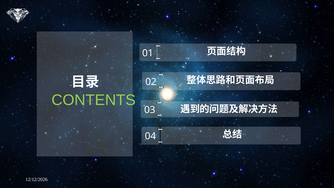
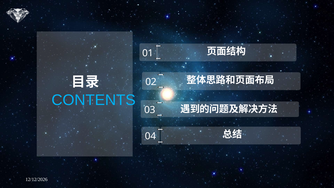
CONTENTS colour: light green -> light blue (94, 100)
